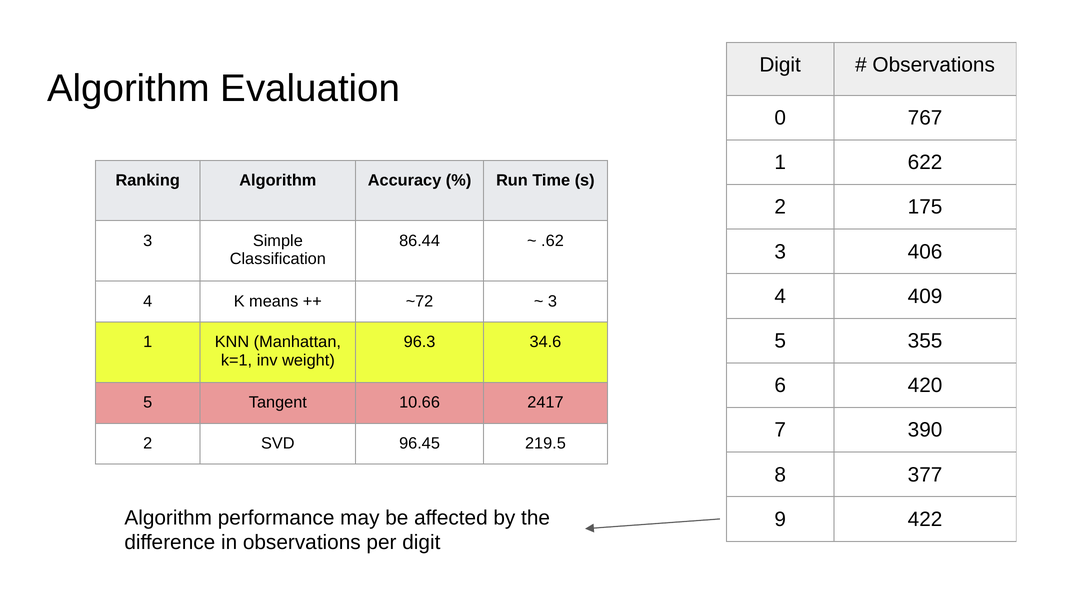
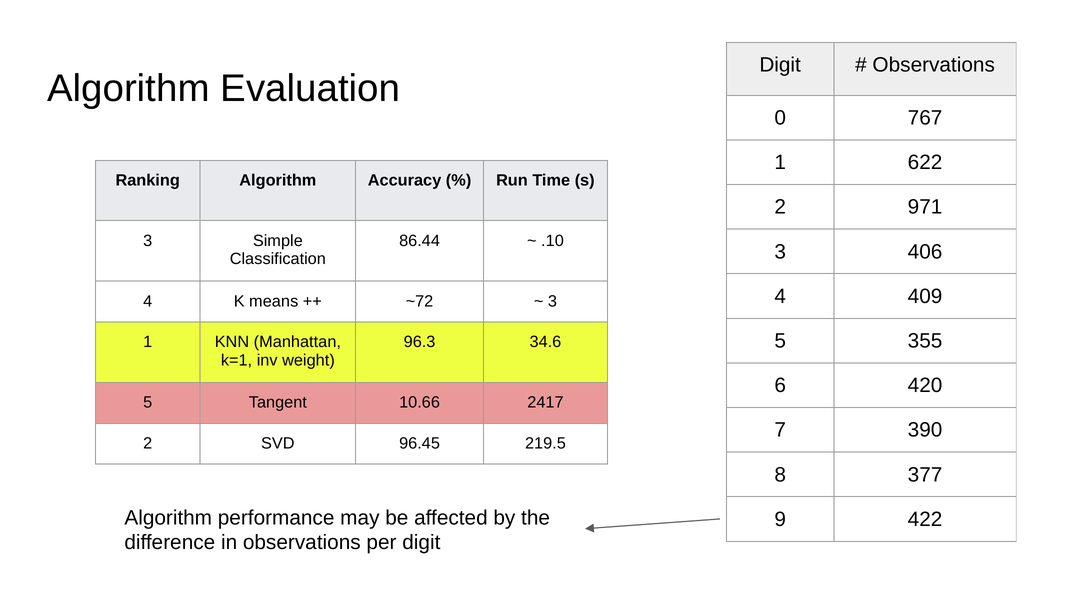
175: 175 -> 971 (925, 207)
.62: .62 -> .10 (552, 241)
